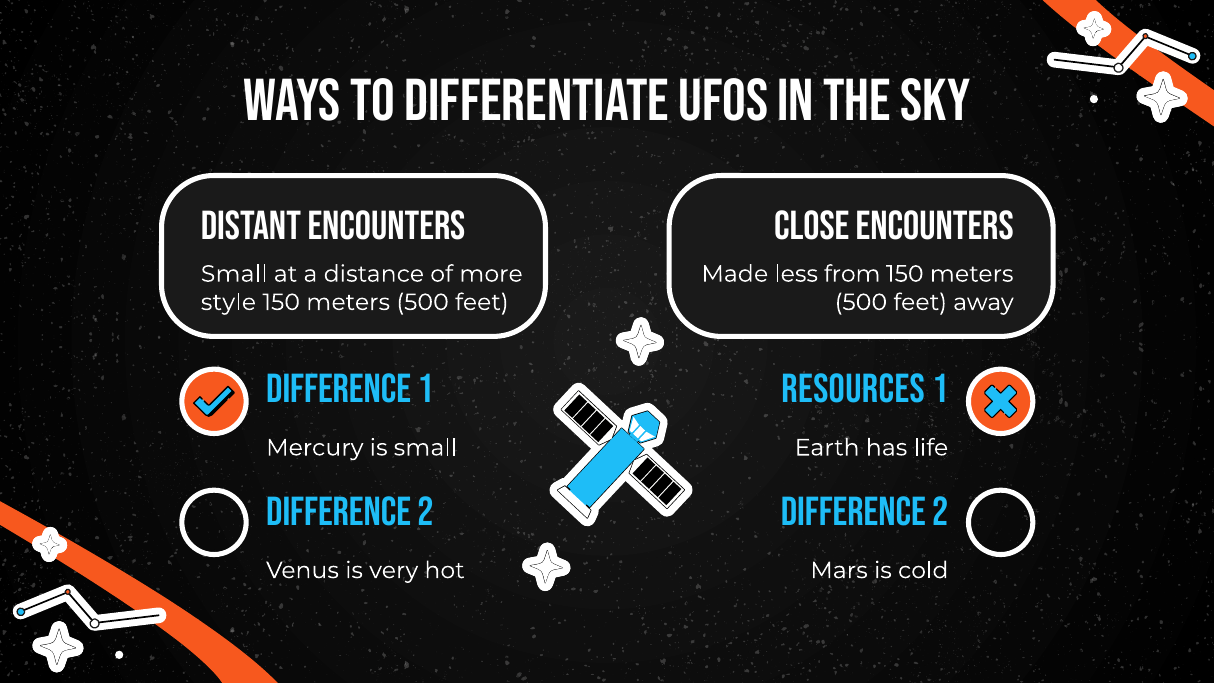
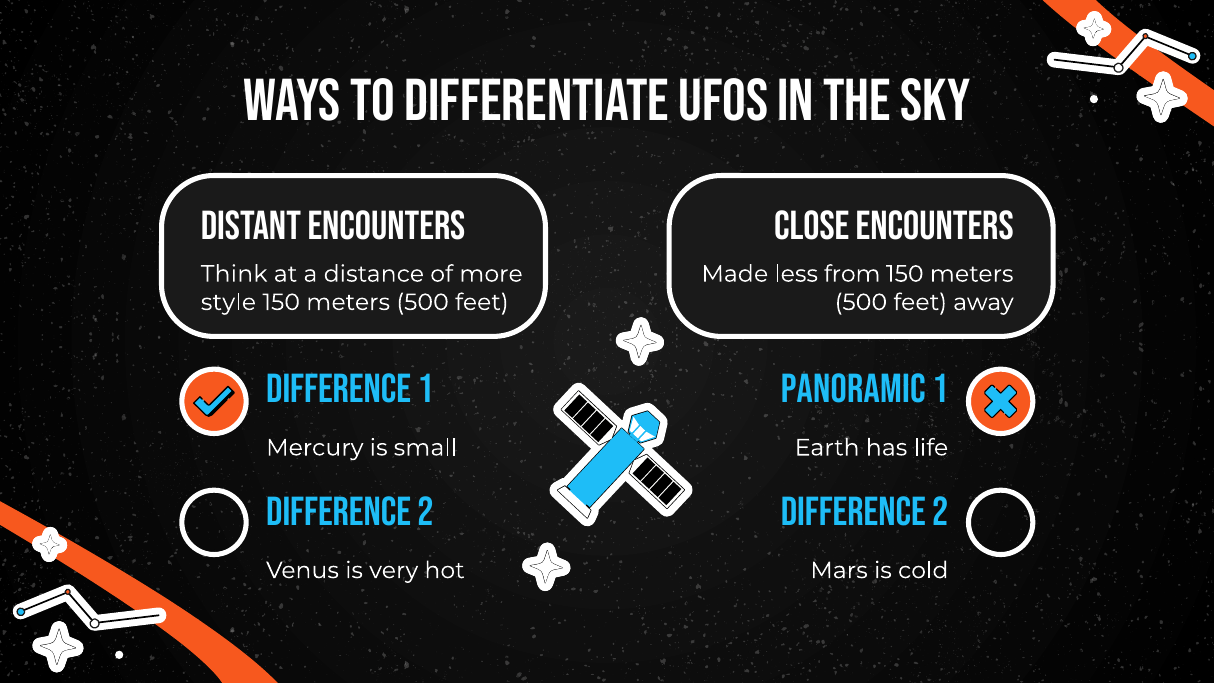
Small: Small -> Think (234, 274)
resources: resources -> panoramic (853, 390)
